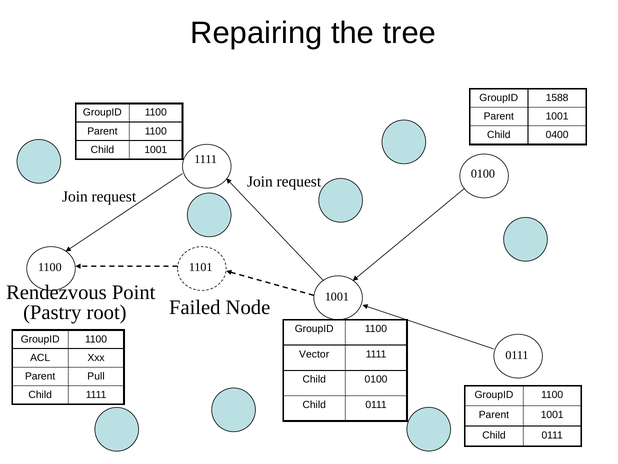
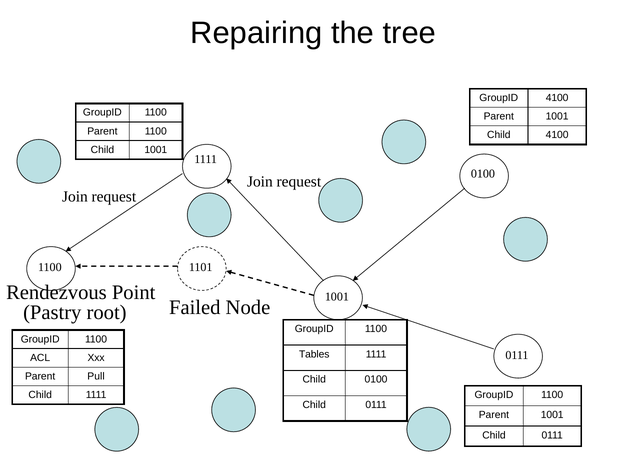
GroupID 1588: 1588 -> 4100 (557, 98)
Child 0400: 0400 -> 4100 (557, 135)
Vector: Vector -> Tables (314, 354)
